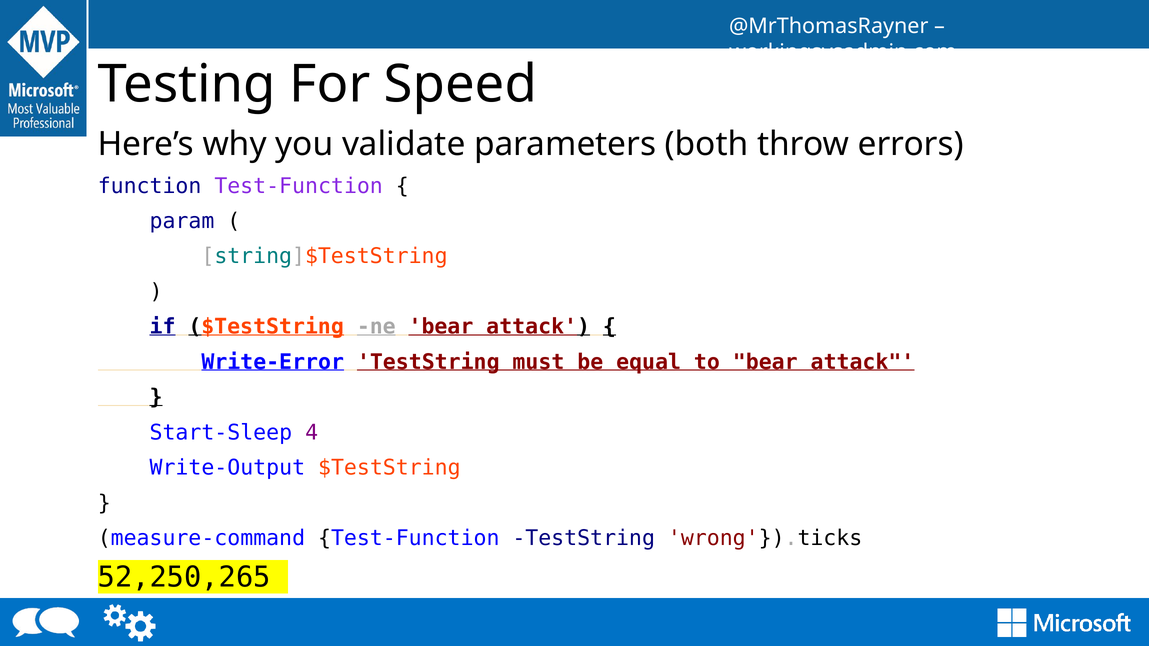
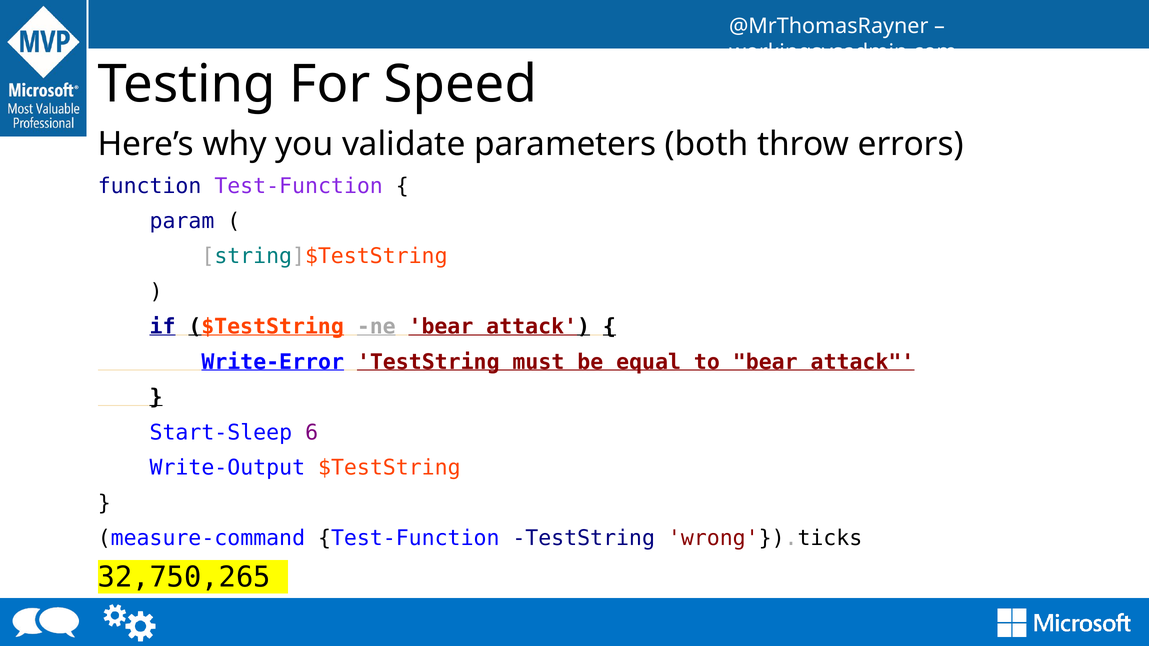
4: 4 -> 6 (312, 433)
52,250,265: 52,250,265 -> 32,750,265 (184, 578)
